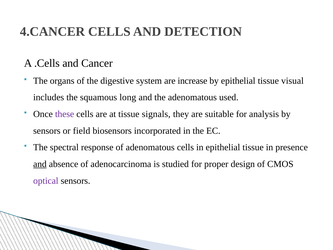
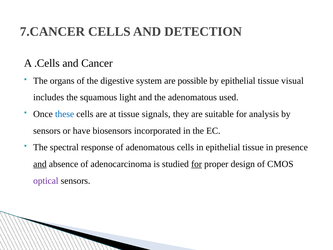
4.CANCER: 4.CANCER -> 7.CANCER (52, 32)
increase: increase -> possible (192, 81)
long: long -> light (128, 97)
these colour: purple -> blue (65, 114)
field: field -> have (82, 131)
for underline: none -> present (197, 164)
